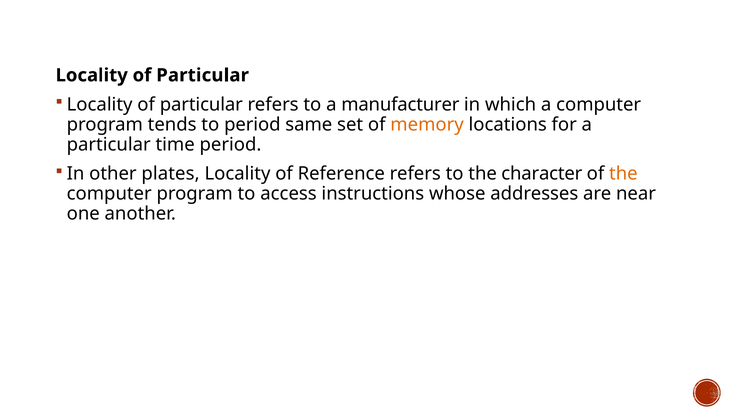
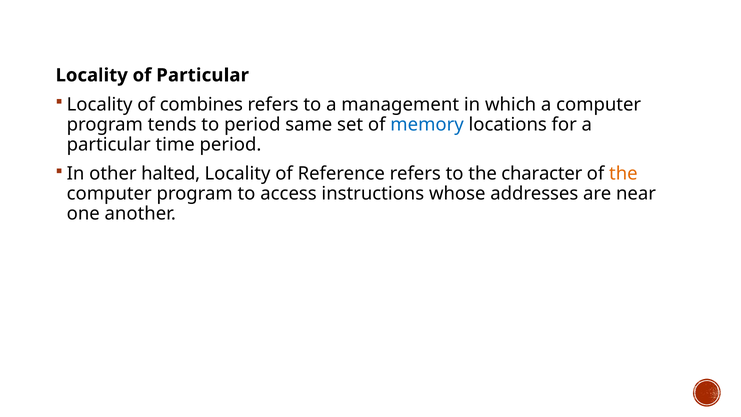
particular: particular -> combines (201, 104)
manufacturer: manufacturer -> management (400, 104)
memory colour: orange -> blue (427, 124)
plates: plates -> halted (171, 174)
